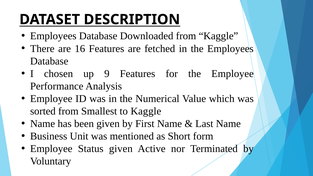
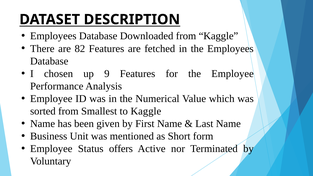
16: 16 -> 82 (80, 49)
Status given: given -> offers (121, 149)
